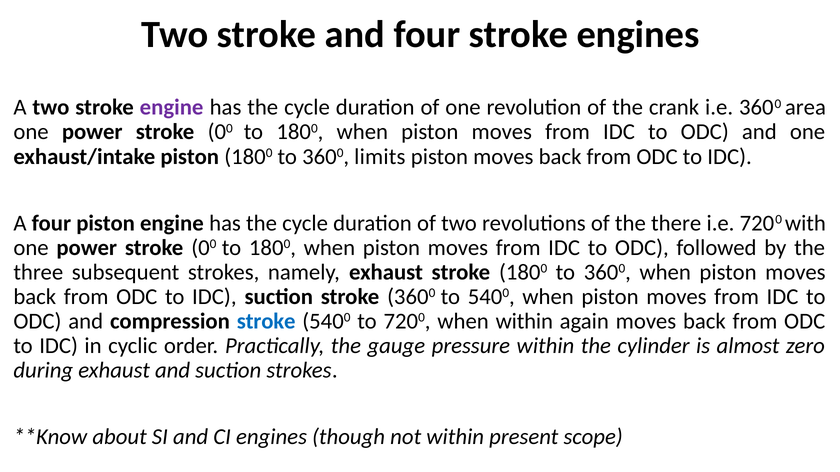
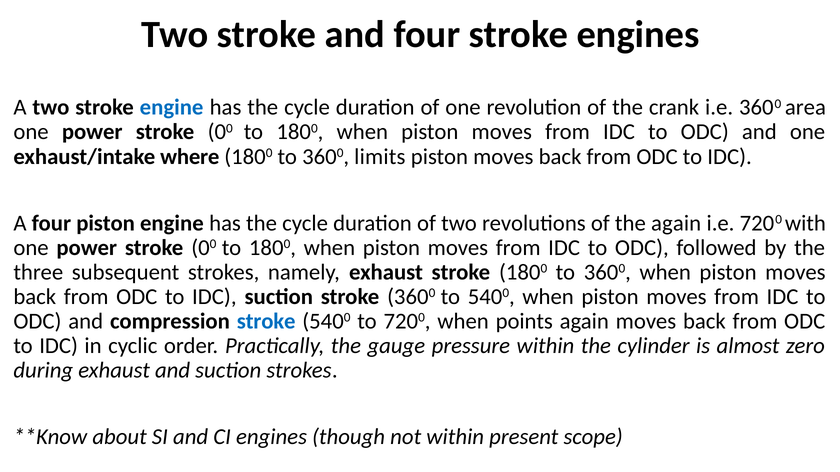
engine colour: purple -> blue (172, 108)
exhaust/intake piston: piston -> where (190, 157)
the there: there -> again (676, 223)
when within: within -> points (524, 322)
